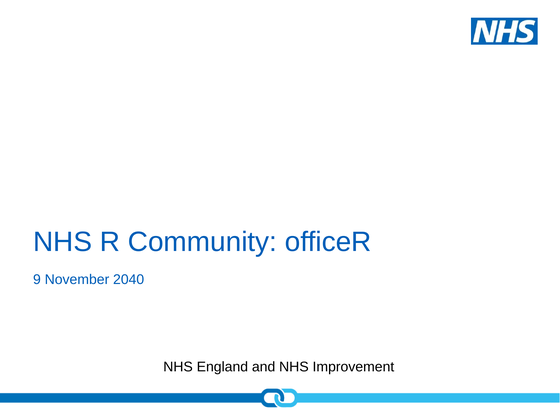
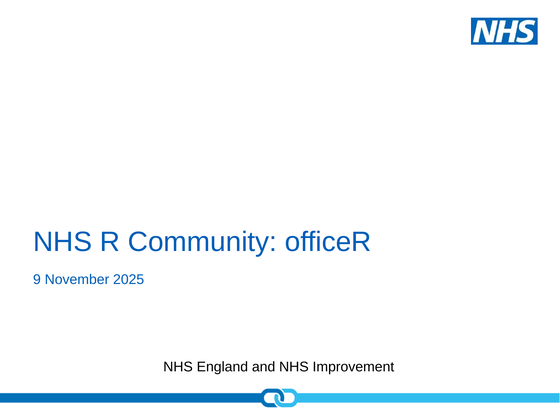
2040: 2040 -> 2025 (129, 279)
